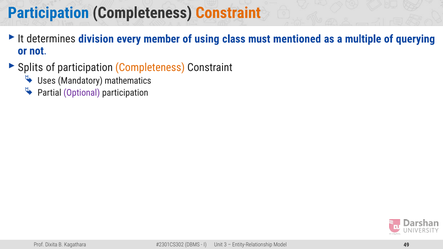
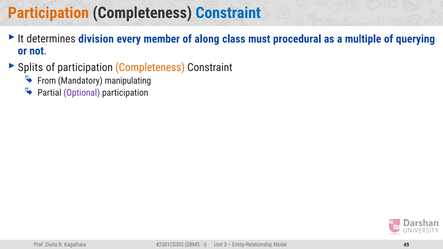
Participation colour: blue -> orange (48, 13)
Constraint colour: orange -> blue (228, 13)
using: using -> along (207, 39)
mentioned: mentioned -> procedural (297, 39)
Uses: Uses -> From (47, 81)
mathematics: mathematics -> manipulating (128, 81)
